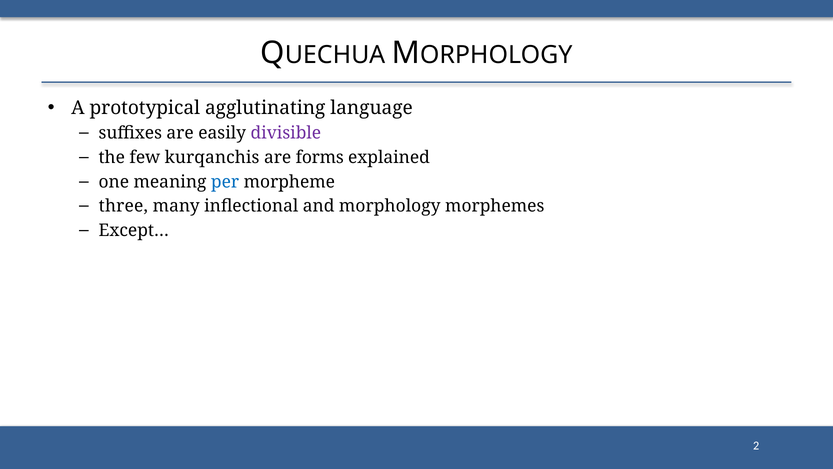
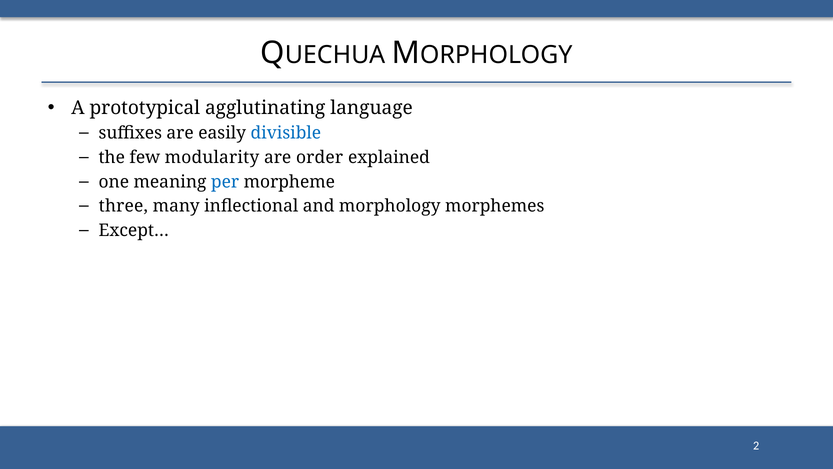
divisible colour: purple -> blue (286, 133)
kurqanchis: kurqanchis -> modularity (212, 157)
forms: forms -> order (320, 157)
